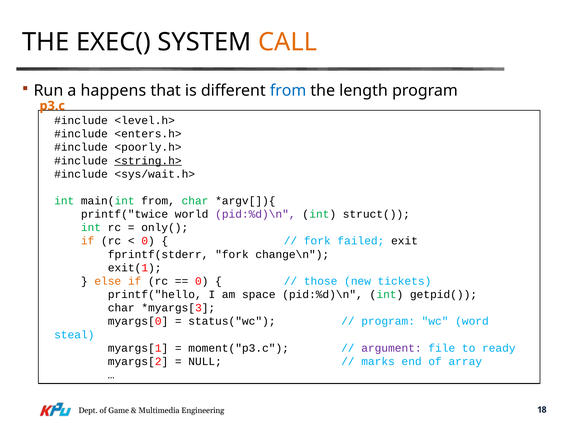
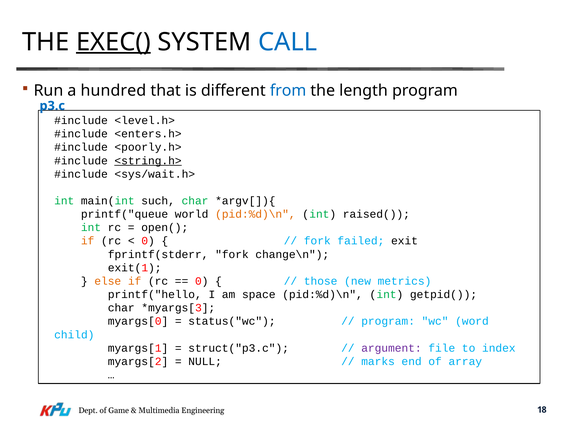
EXEC( underline: none -> present (113, 42)
CALL colour: orange -> blue (288, 42)
happens: happens -> hundred (113, 91)
p3.c colour: orange -> blue (52, 106)
main(int from: from -> such (158, 201)
printf("twice: printf("twice -> printf("queue (125, 214)
pid:%d)\n colour: purple -> orange (255, 214)
struct(: struct( -> raised( (376, 214)
only(: only( -> open( (165, 228)
tickets: tickets -> metrics (404, 281)
steal: steal -> child (74, 335)
moment("p3.c: moment("p3.c -> struct("p3.c (239, 348)
ready: ready -> index (499, 348)
